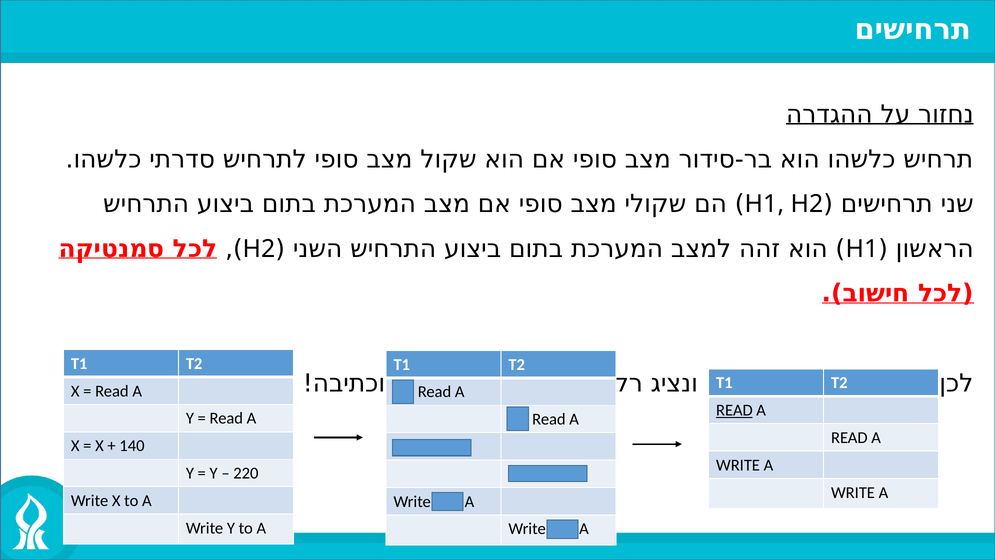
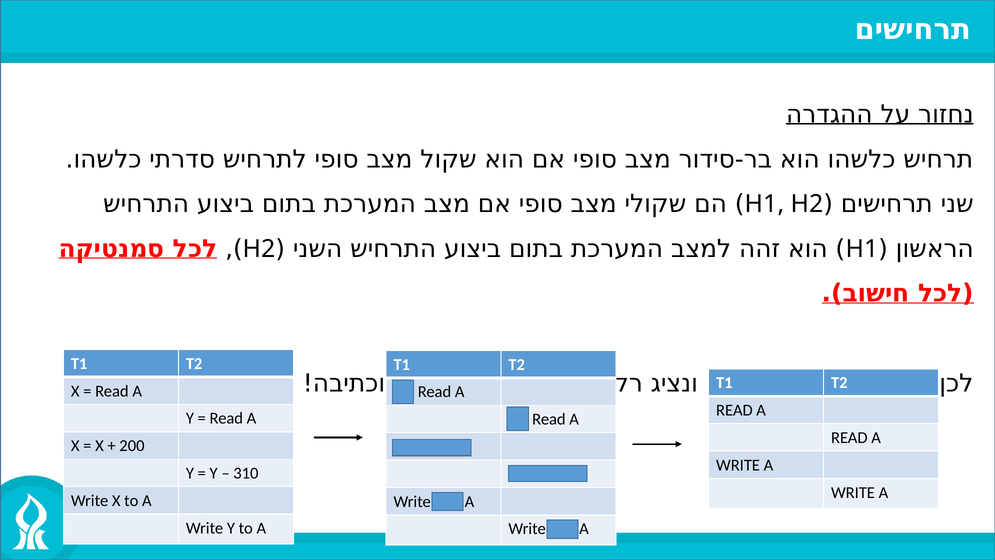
READ underline: present -> none (734, 410)
140: 140 -> 200 (132, 446)
220: 220 -> 310 (246, 473)
